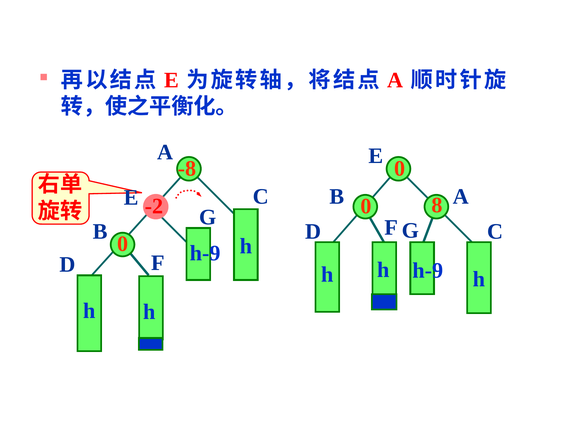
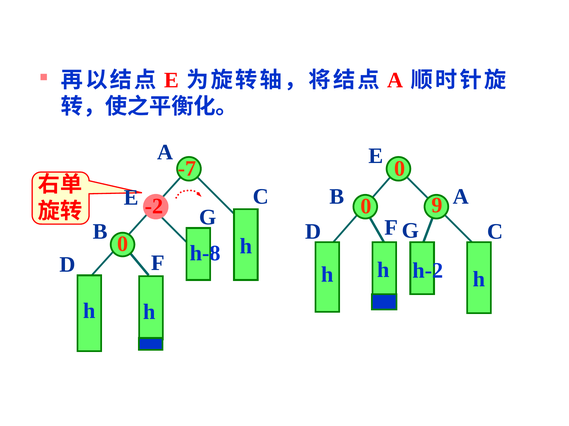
-8: -8 -> -7 (187, 169)
8: 8 -> 9 (437, 206)
h-9: h-9 -> h-8 (205, 254)
h-9: h-9 -> h-2 (428, 271)
